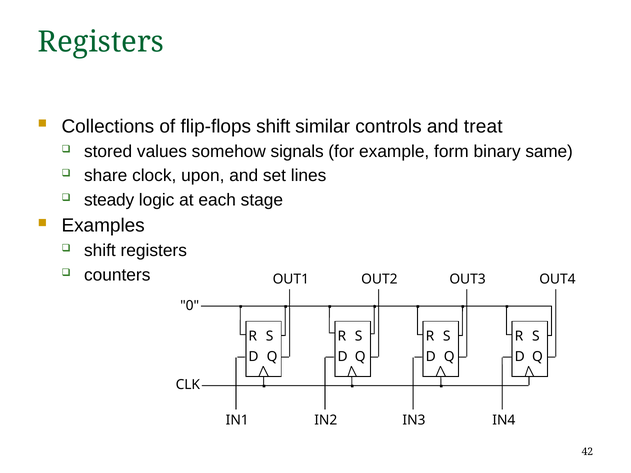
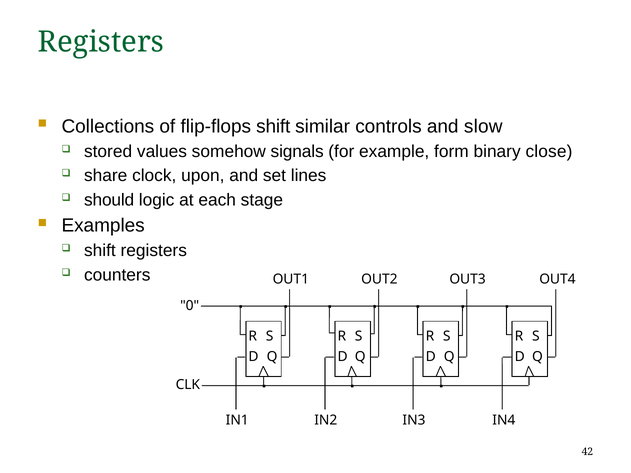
treat: treat -> slow (483, 126)
same: same -> close (549, 151)
steady: steady -> should (109, 200)
